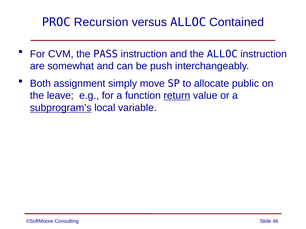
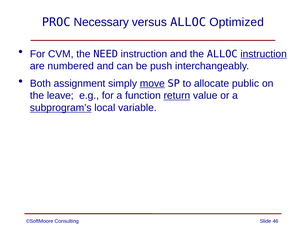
Recursion: Recursion -> Necessary (101, 22)
Contained: Contained -> Optimized (237, 22)
PASS: PASS -> NEED (106, 54)
instruction underline: none -> present (264, 54)
somewhat: somewhat -> numbered (71, 66)
move underline: none -> present (152, 84)
